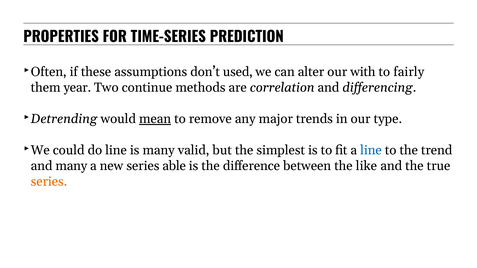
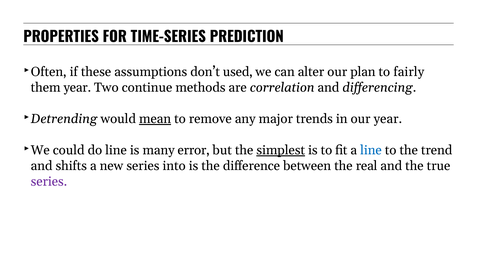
with: with -> plan (363, 72)
our type: type -> year (388, 119)
valid: valid -> error (194, 150)
simplest underline: none -> present (281, 150)
and many: many -> shifts (71, 166)
able: able -> into (174, 166)
like: like -> real (367, 166)
series colour: orange -> purple (49, 181)
